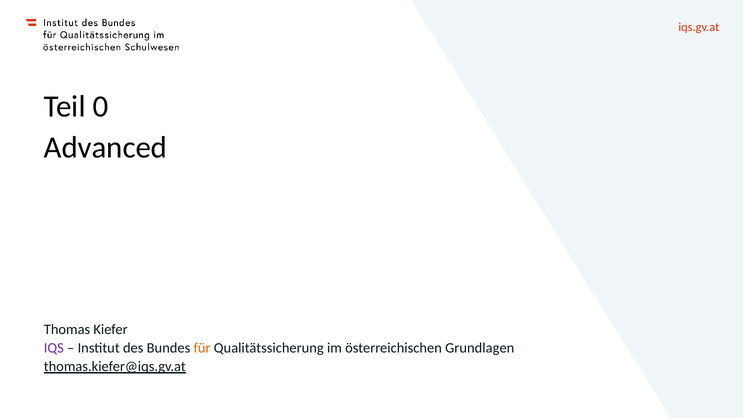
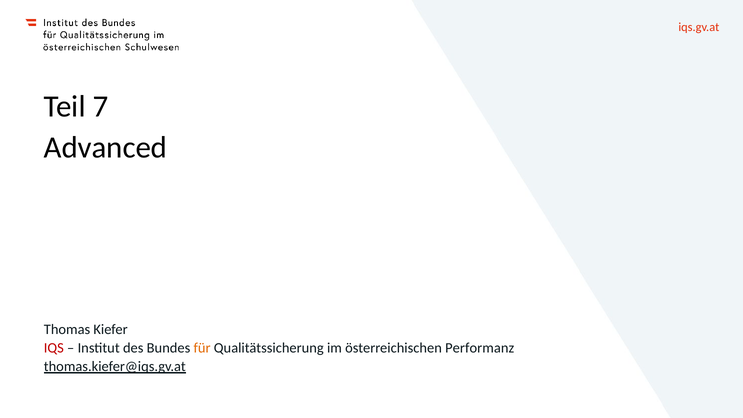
0: 0 -> 7 (101, 106)
IQS colour: purple -> red (54, 348)
Grundlagen: Grundlagen -> Performanz (480, 348)
